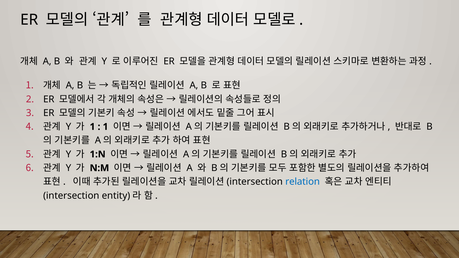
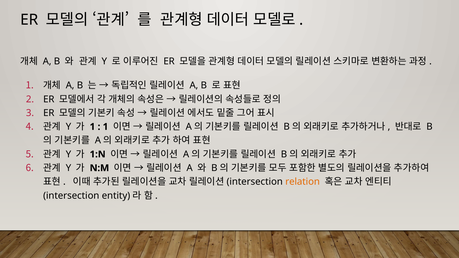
relation colour: blue -> orange (303, 182)
